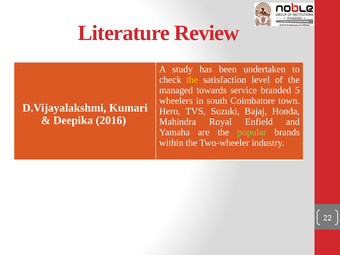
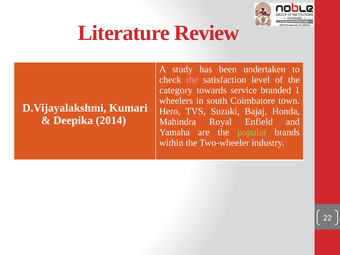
the colour: yellow -> pink (192, 80)
managed: managed -> category (176, 90)
5: 5 -> 1 (297, 90)
2016: 2016 -> 2014 (111, 121)
